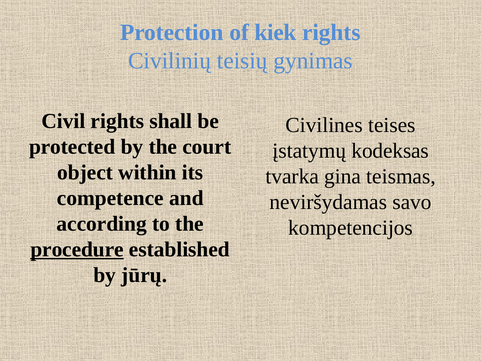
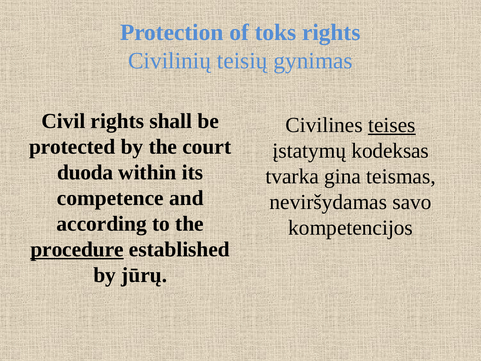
kiek: kiek -> toks (275, 33)
teises underline: none -> present (392, 125)
object: object -> duoda (85, 172)
